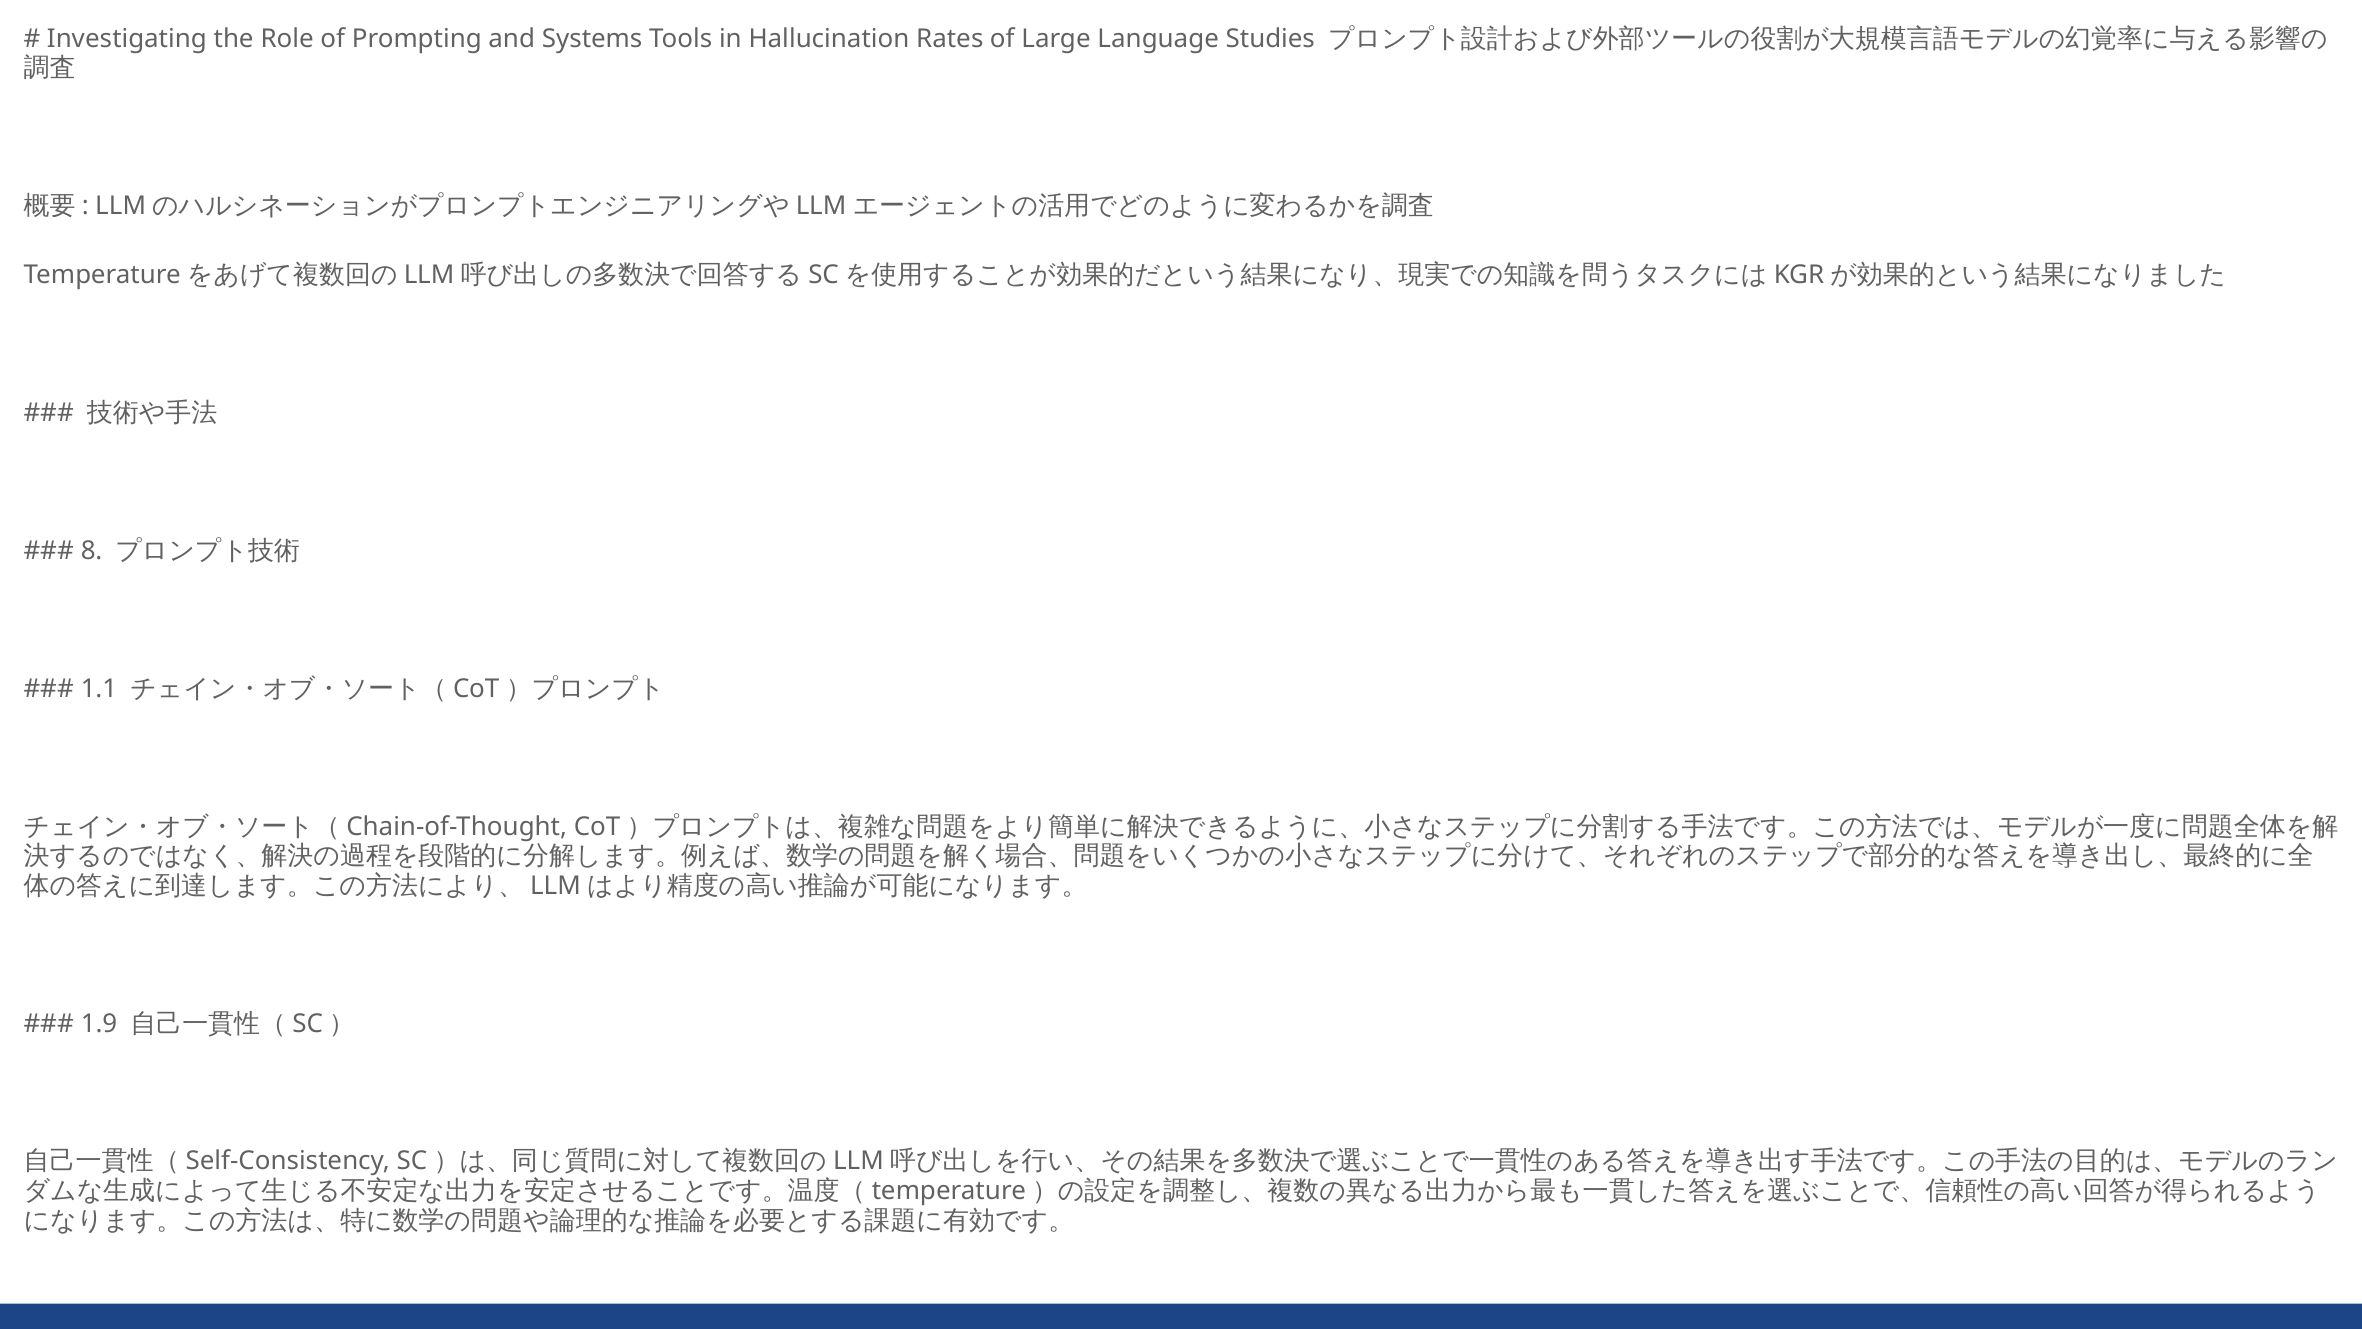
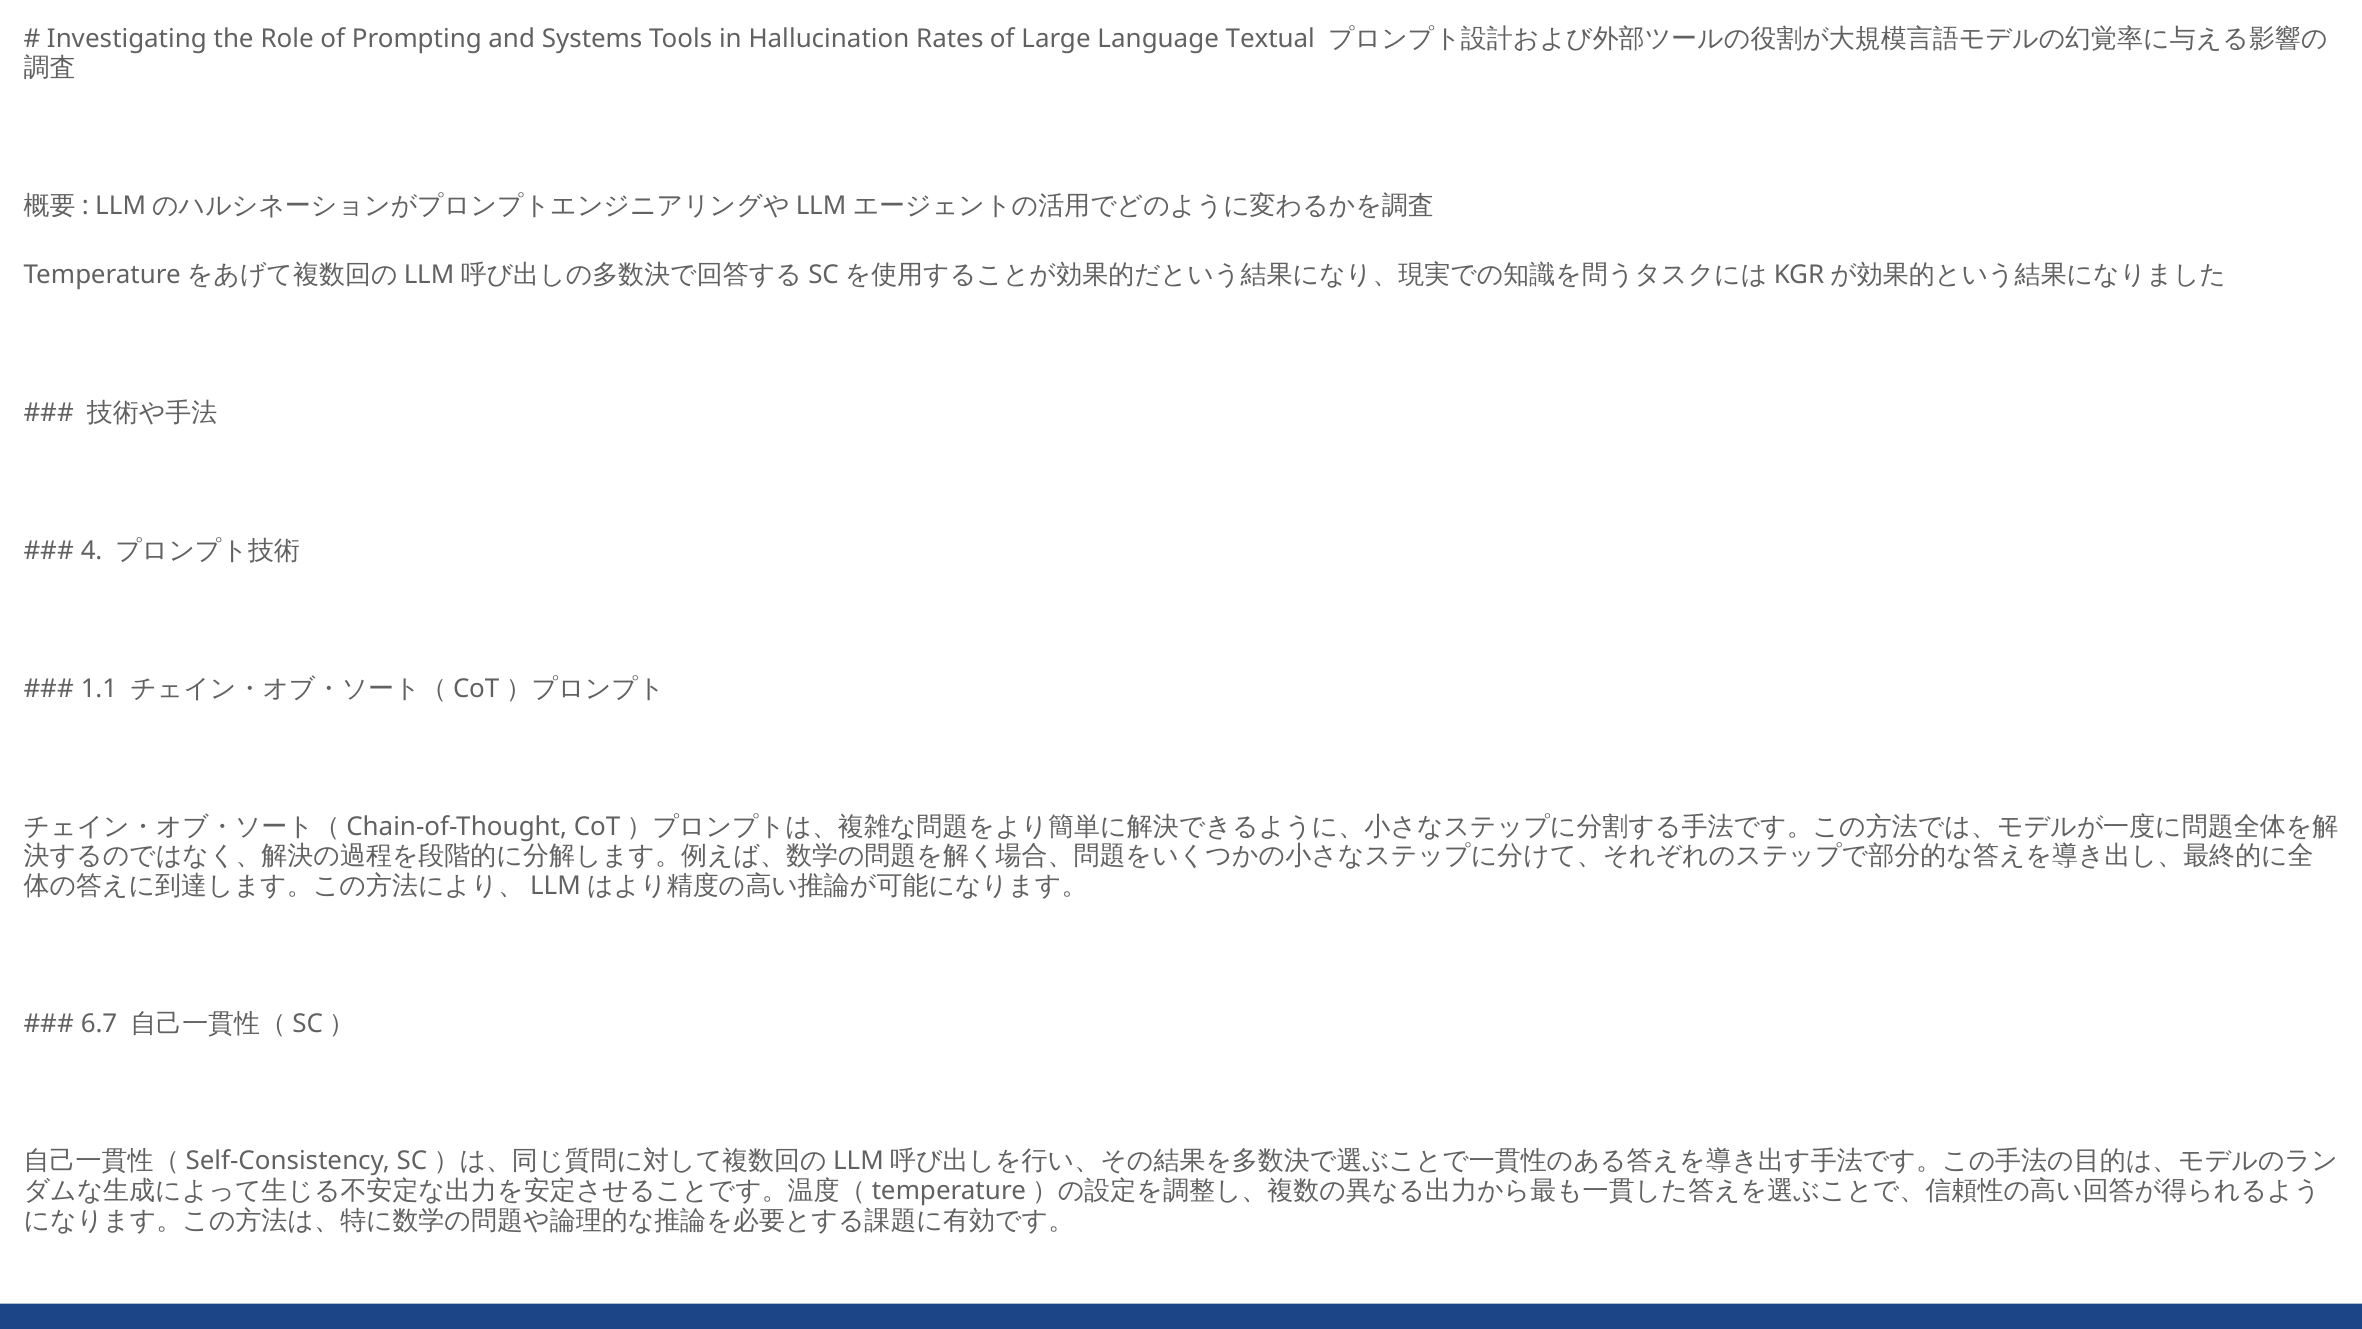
Studies: Studies -> Textual (1270, 39)
8: 8 -> 4 (92, 551)
1.9: 1.9 -> 6.7 (99, 1023)
